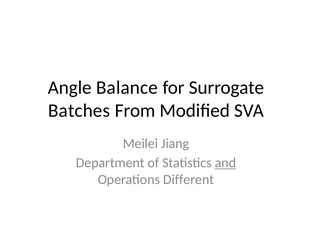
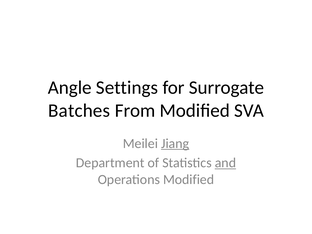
Balance: Balance -> Settings (127, 88)
Jiang underline: none -> present (175, 143)
Operations Different: Different -> Modified (189, 180)
